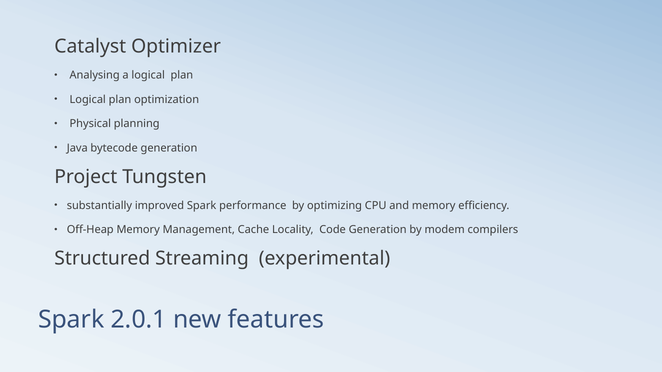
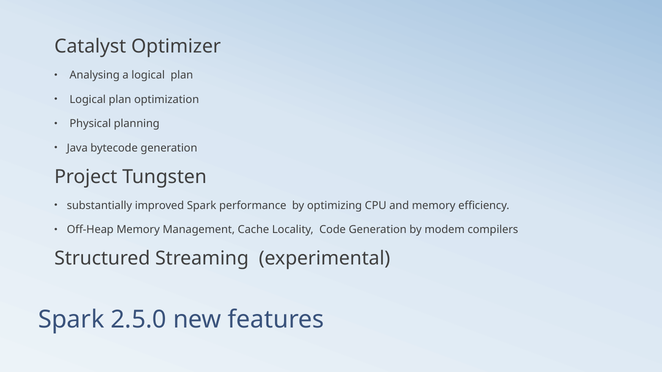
2.0.1: 2.0.1 -> 2.5.0 (139, 320)
